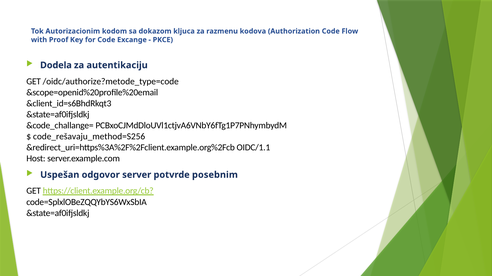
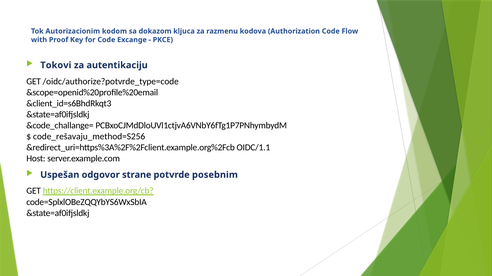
Dodela: Dodela -> Tokovi (56, 65)
/oidc/authorize?metode_type=code: /oidc/authorize?metode_type=code -> /oidc/authorize?potvrde_type=code (111, 82)
server: server -> strane (137, 175)
